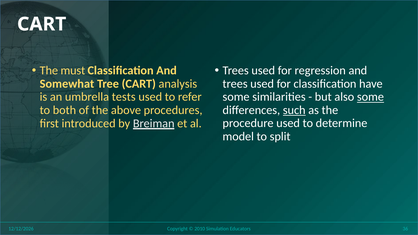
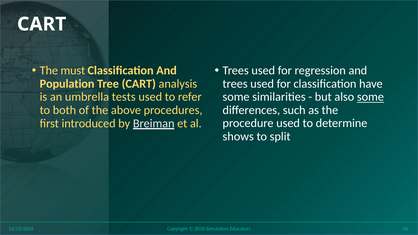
Somewhat: Somewhat -> Population (67, 84)
such underline: present -> none (294, 110)
model: model -> shows (238, 137)
